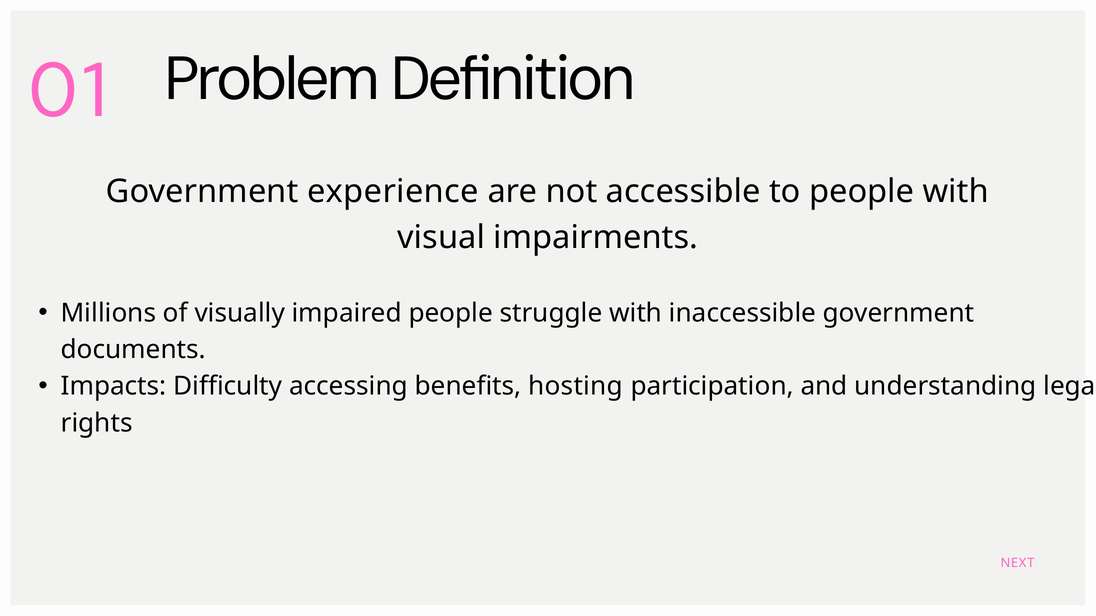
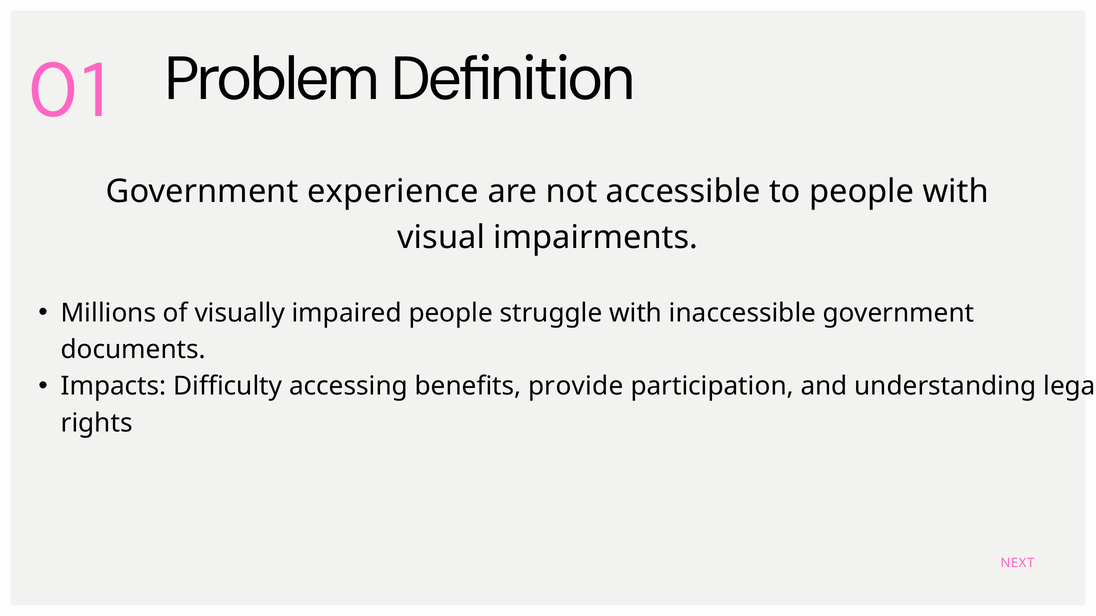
hosting: hosting -> provide (576, 387)
